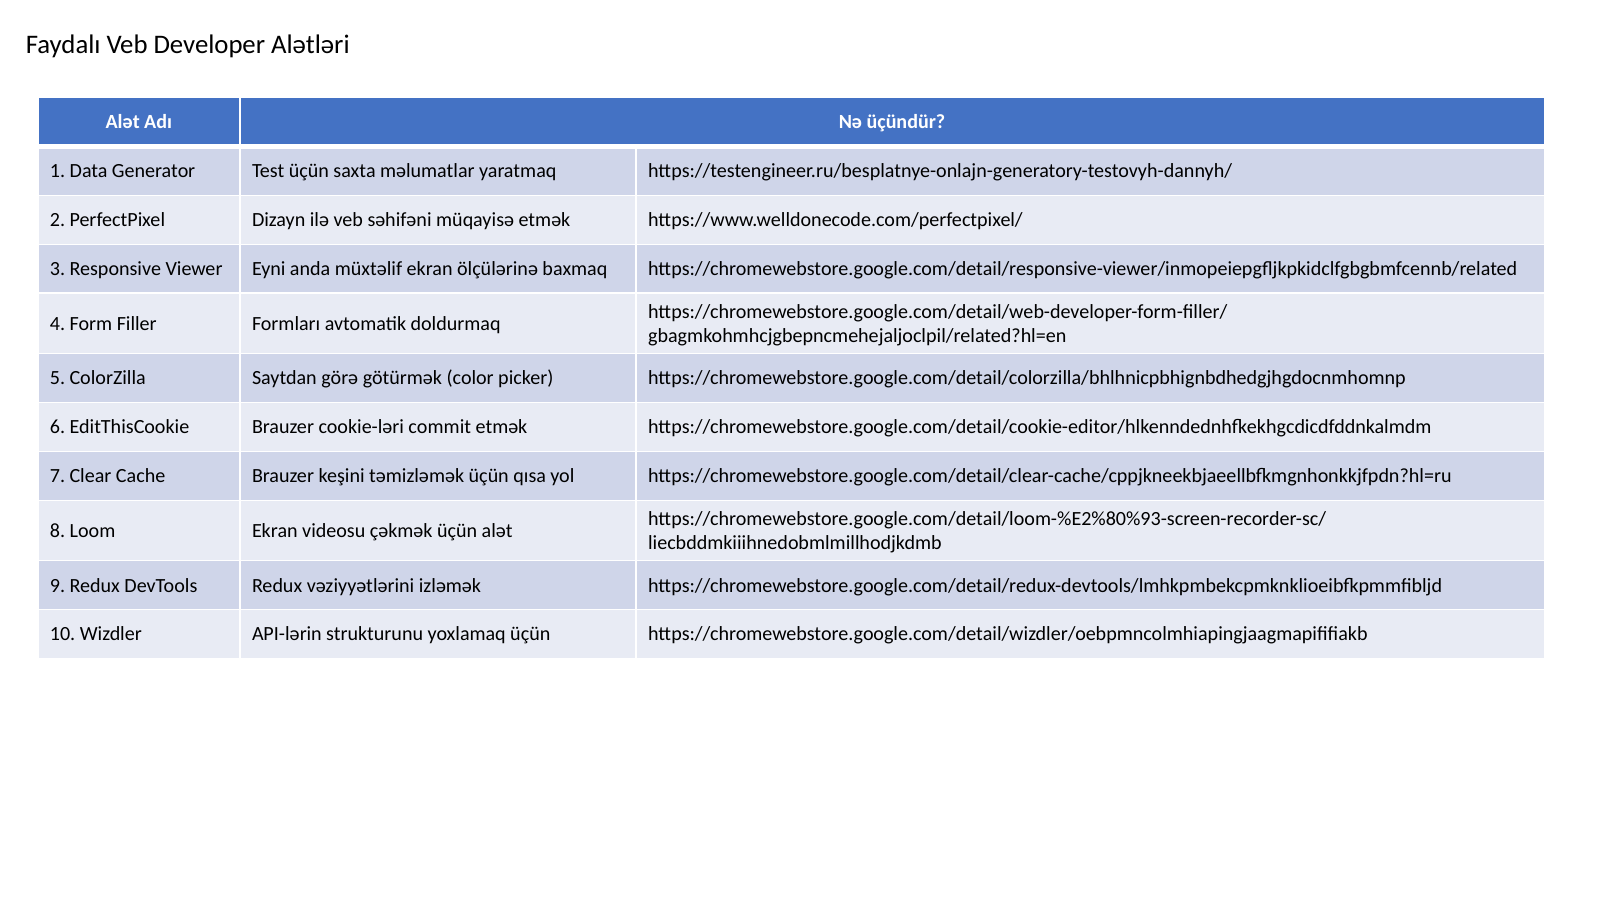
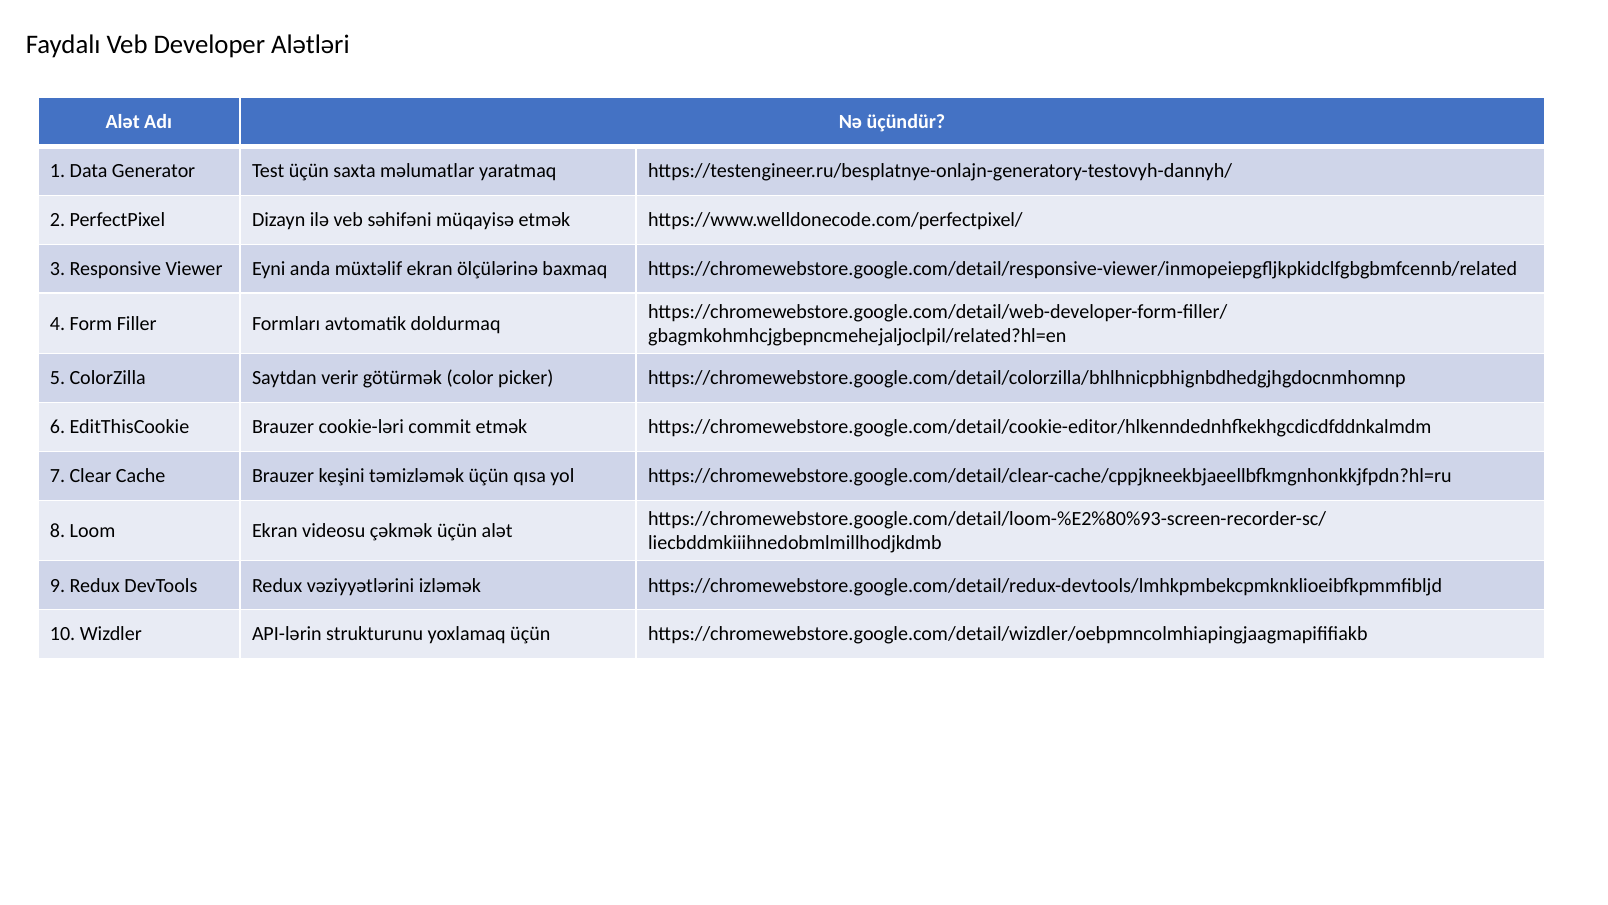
görə: görə -> verir (340, 378)
